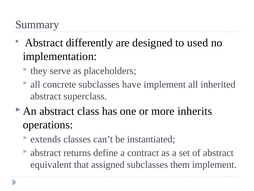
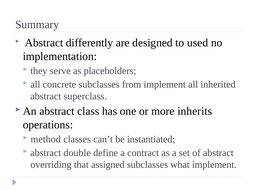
have: have -> from (132, 84)
extends: extends -> method (46, 139)
returns: returns -> double (77, 152)
equivalent: equivalent -> overriding (51, 164)
them: them -> what (180, 164)
